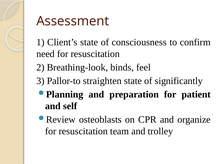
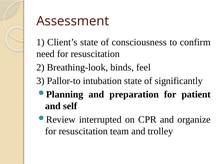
straighten: straighten -> intubation (102, 81)
osteoblasts: osteoblasts -> interrupted (100, 119)
